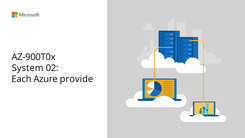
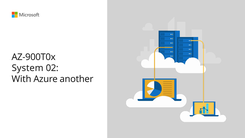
Each: Each -> With (21, 79)
provide: provide -> another (77, 79)
